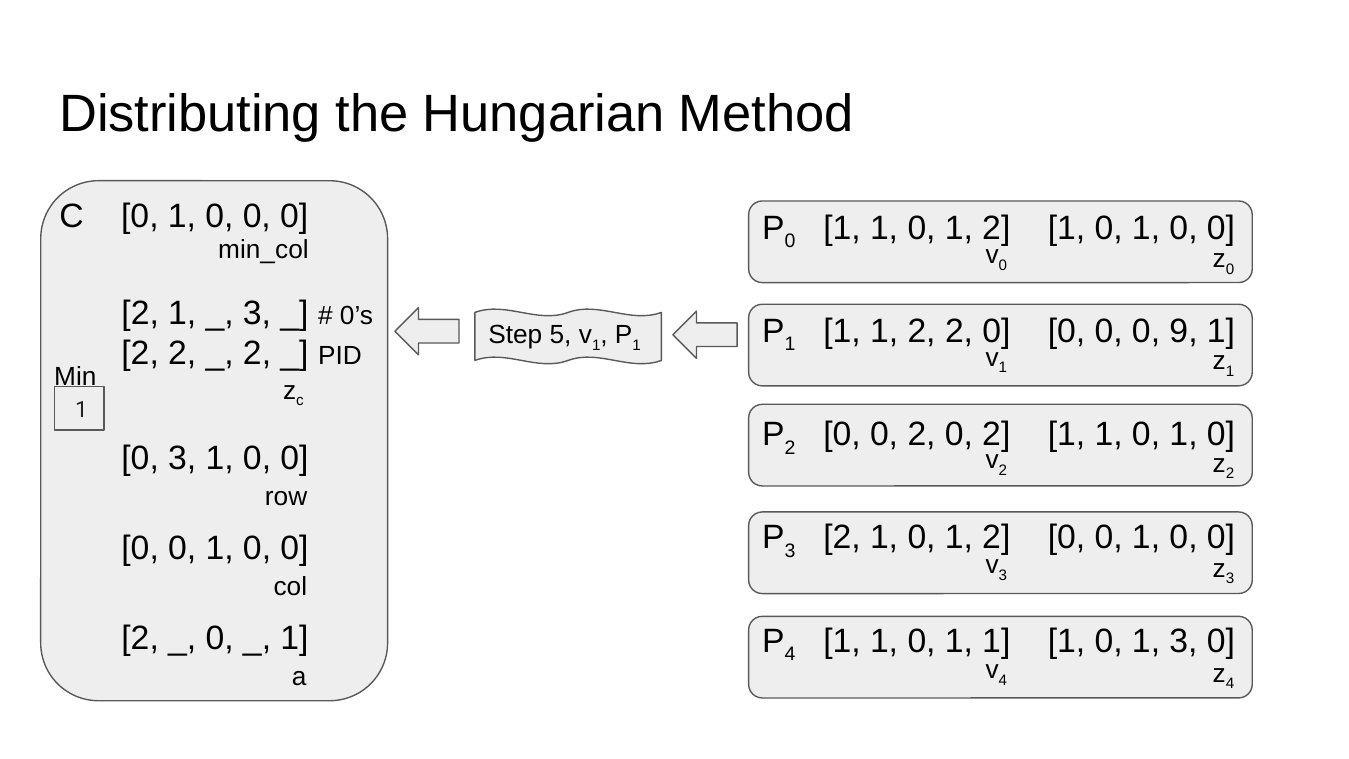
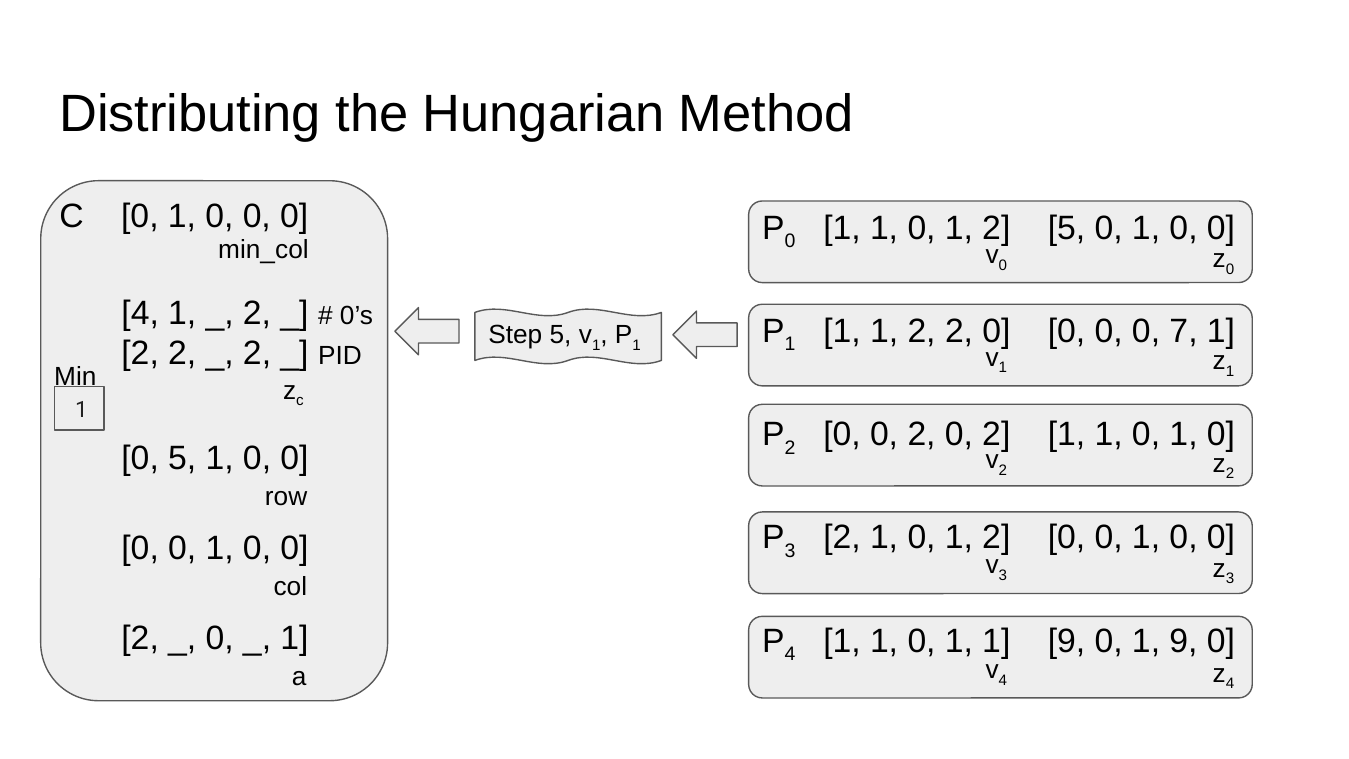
1 2 1: 1 -> 5 (1066, 228)
2: 2 -> 4 (140, 313)
3: 3 -> 2 (257, 313)
9: 9 -> 7 (1184, 331)
0 3: 3 -> 5 (182, 458)
0 1 1 1: 1 -> 9 (1066, 641)
0 1 3: 3 -> 9 (1183, 641)
